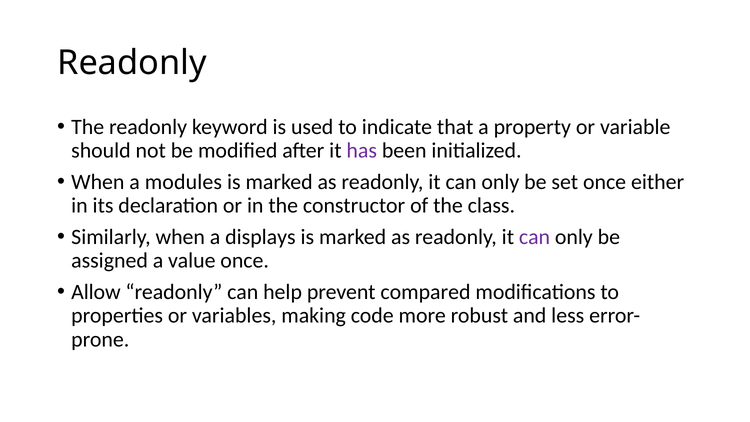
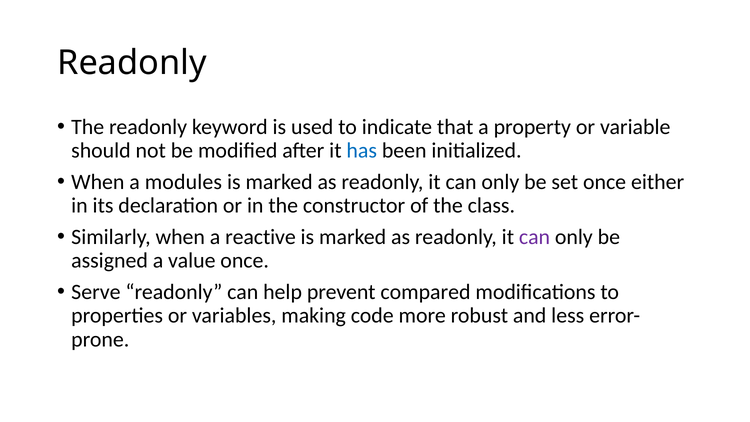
has colour: purple -> blue (362, 150)
displays: displays -> reactive (260, 237)
Allow: Allow -> Serve (96, 292)
